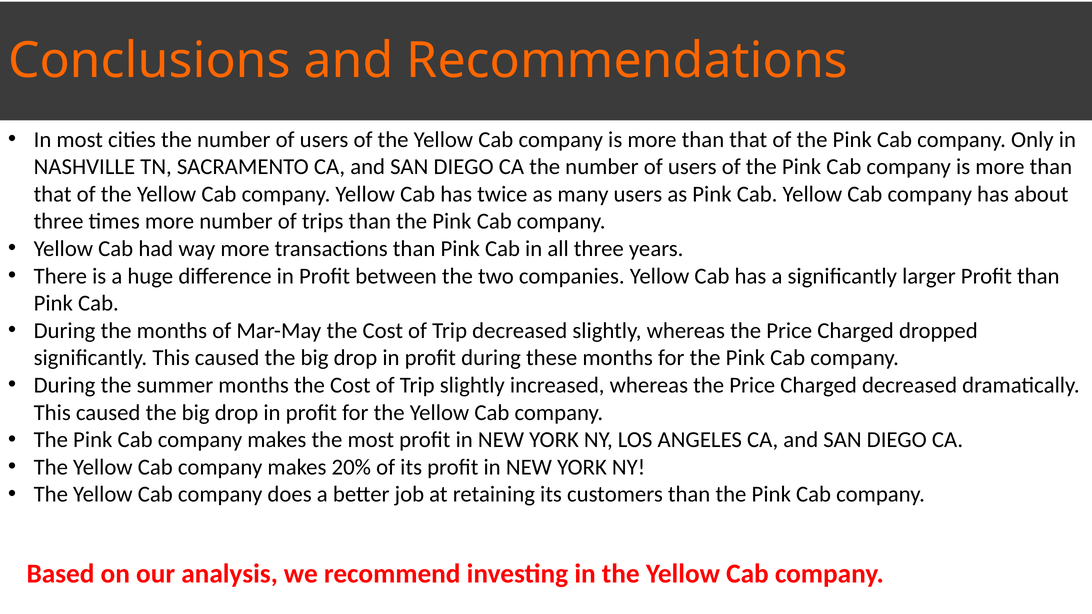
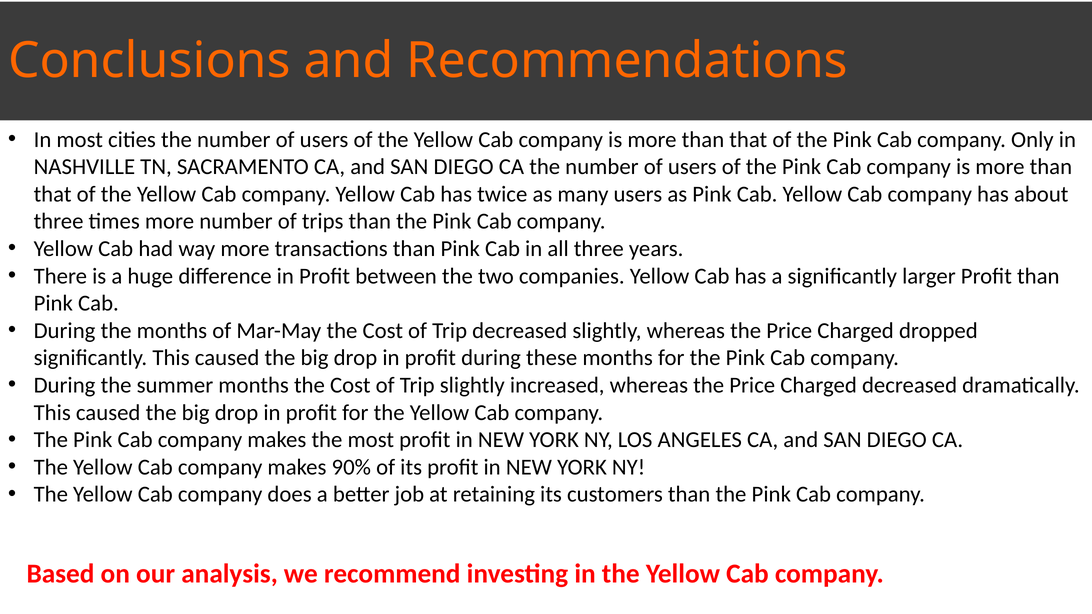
20%: 20% -> 90% (351, 467)
